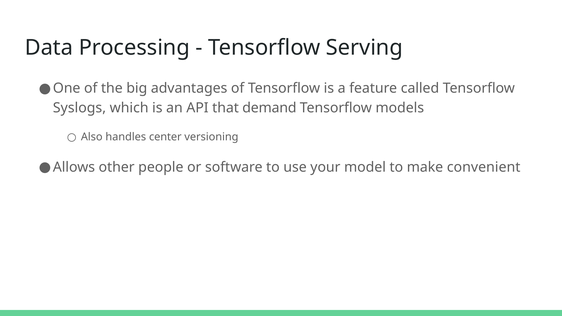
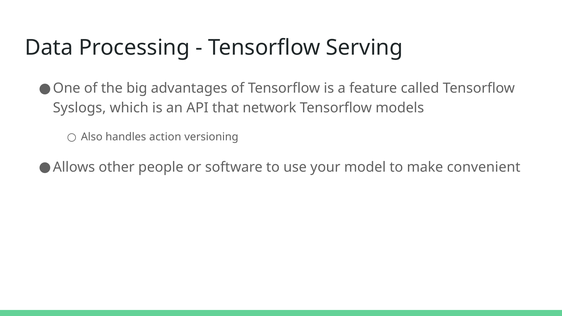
demand: demand -> network (269, 108)
center: center -> action (165, 137)
